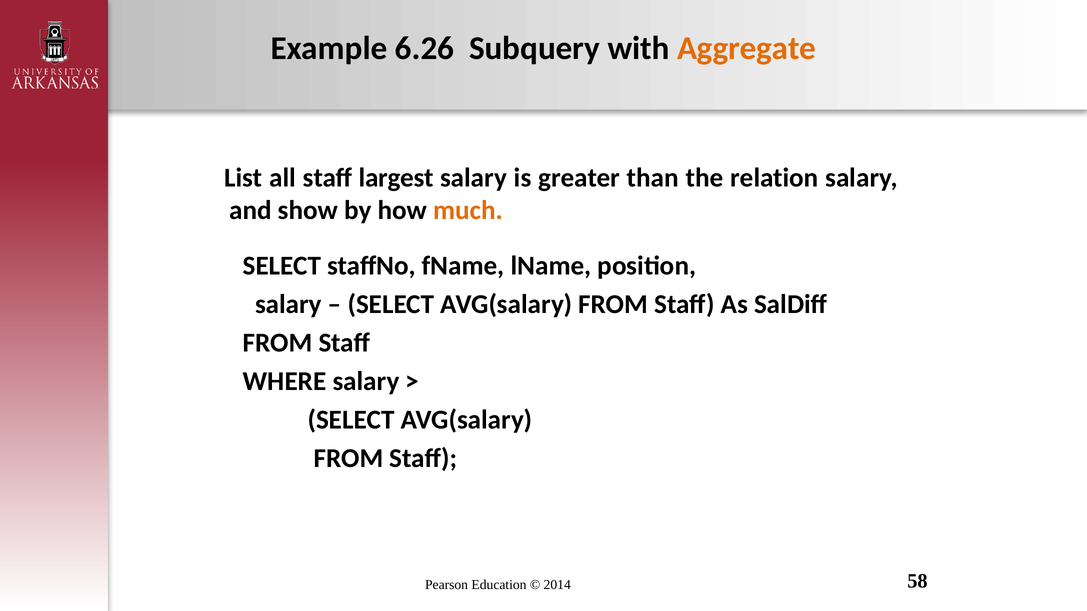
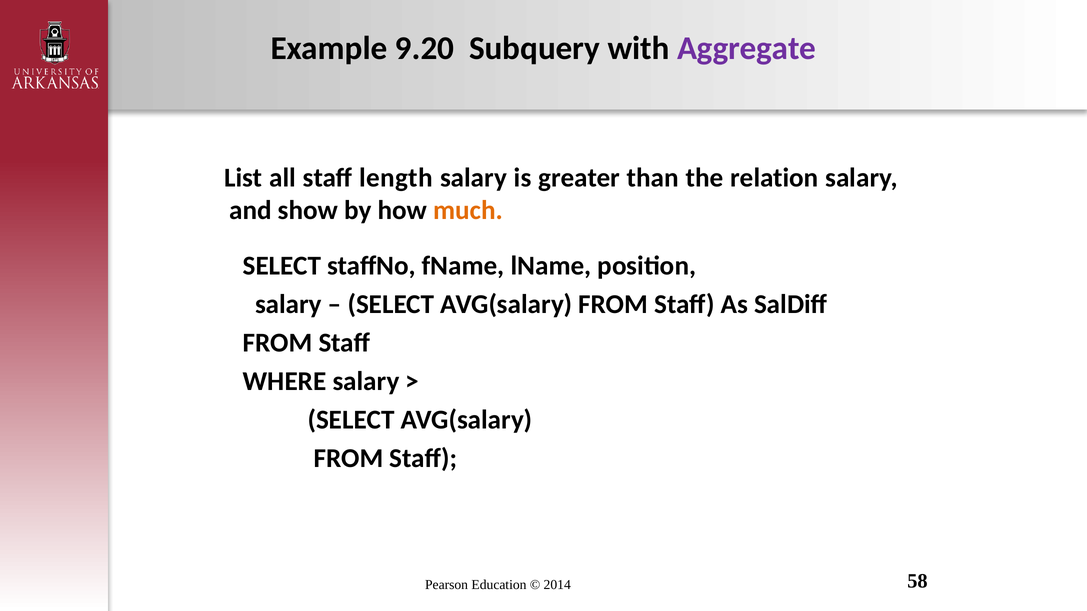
6.26: 6.26 -> 9.20 (424, 48)
Aggregate colour: orange -> purple (747, 48)
largest: largest -> length (396, 178)
